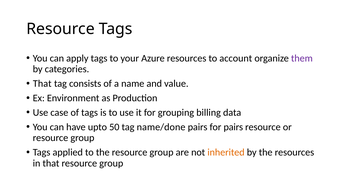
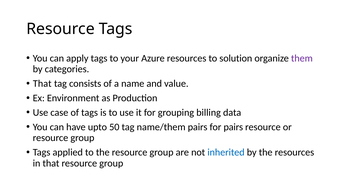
account: account -> solution (236, 58)
name/done: name/done -> name/them (161, 127)
inherited colour: orange -> blue (226, 152)
